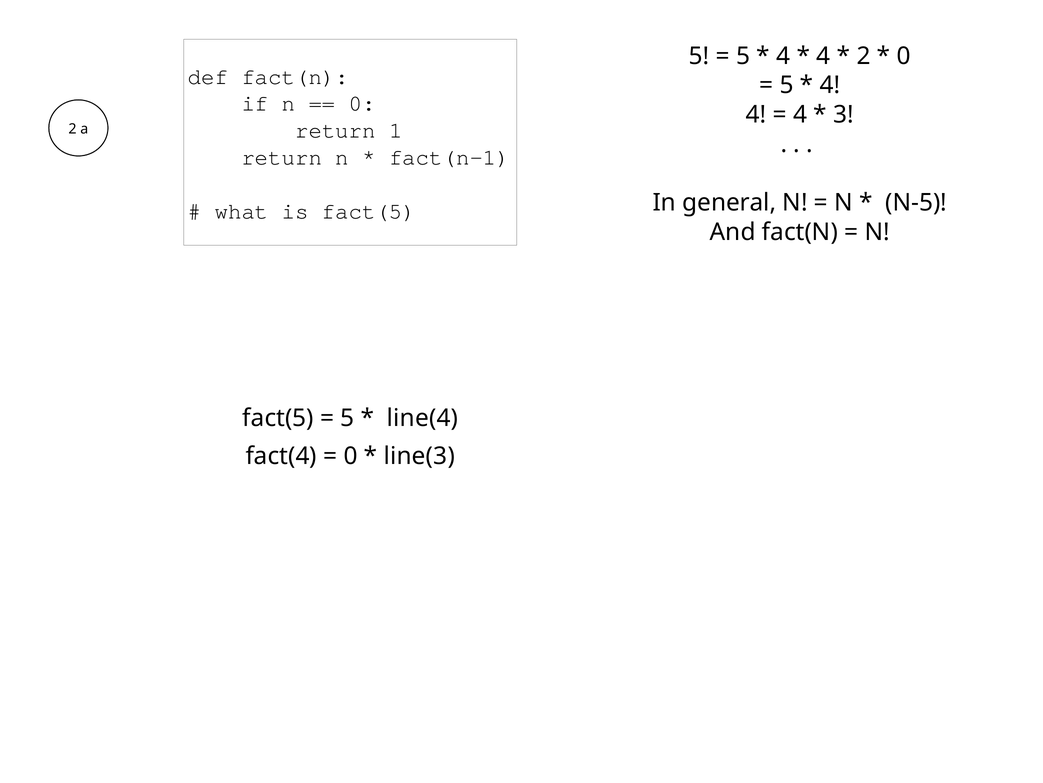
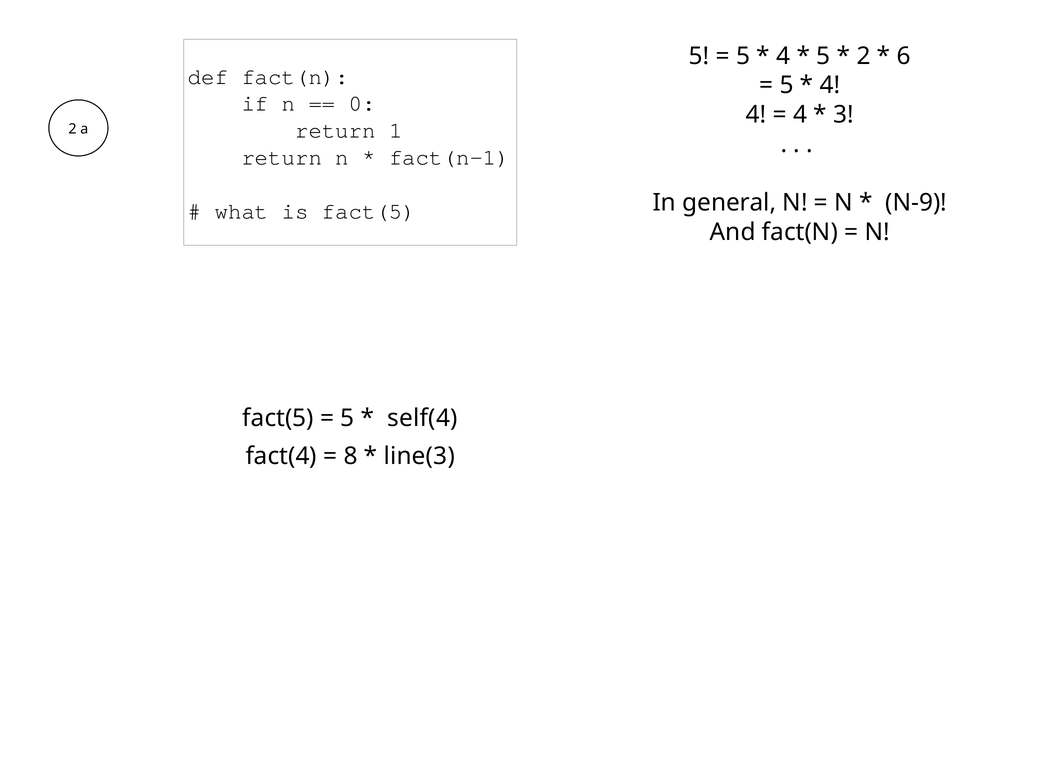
4: 4 -> 5 (823, 56)
0: 0 -> 6 (904, 56)
N-5: N-5 -> N-9 (916, 203)
line(4: line(4 -> self(4 (422, 418)
0: 0 -> 8 (351, 456)
